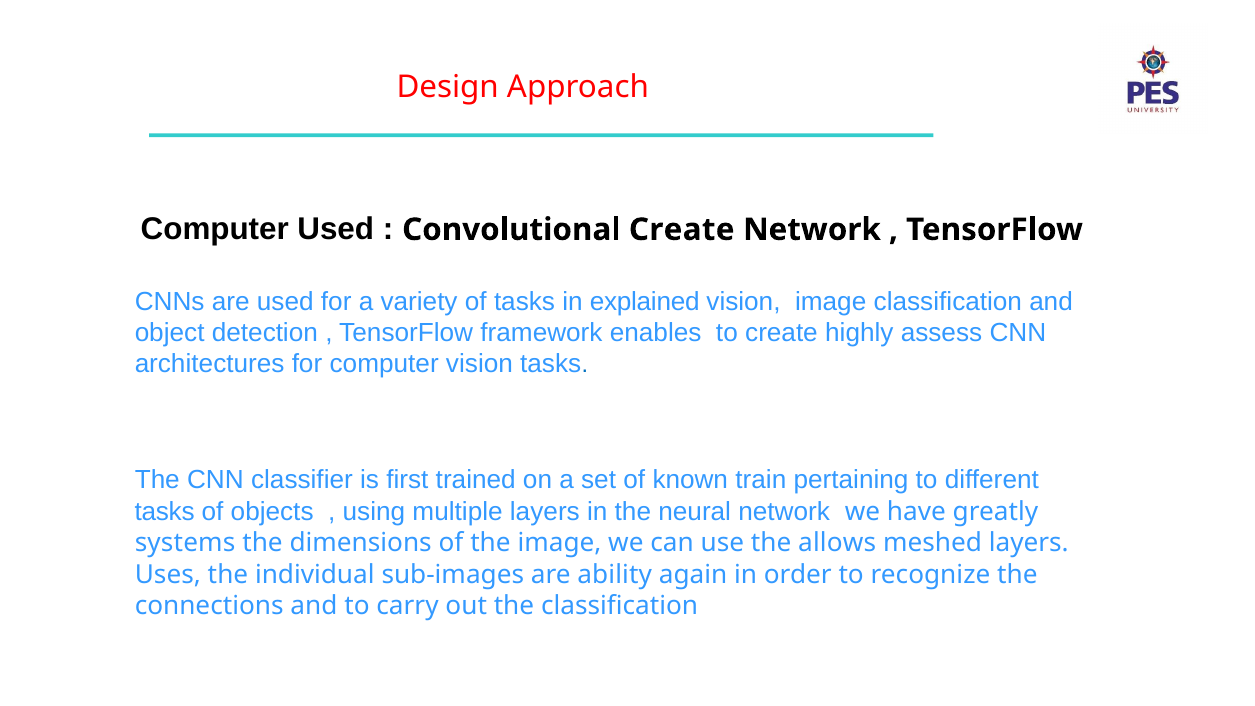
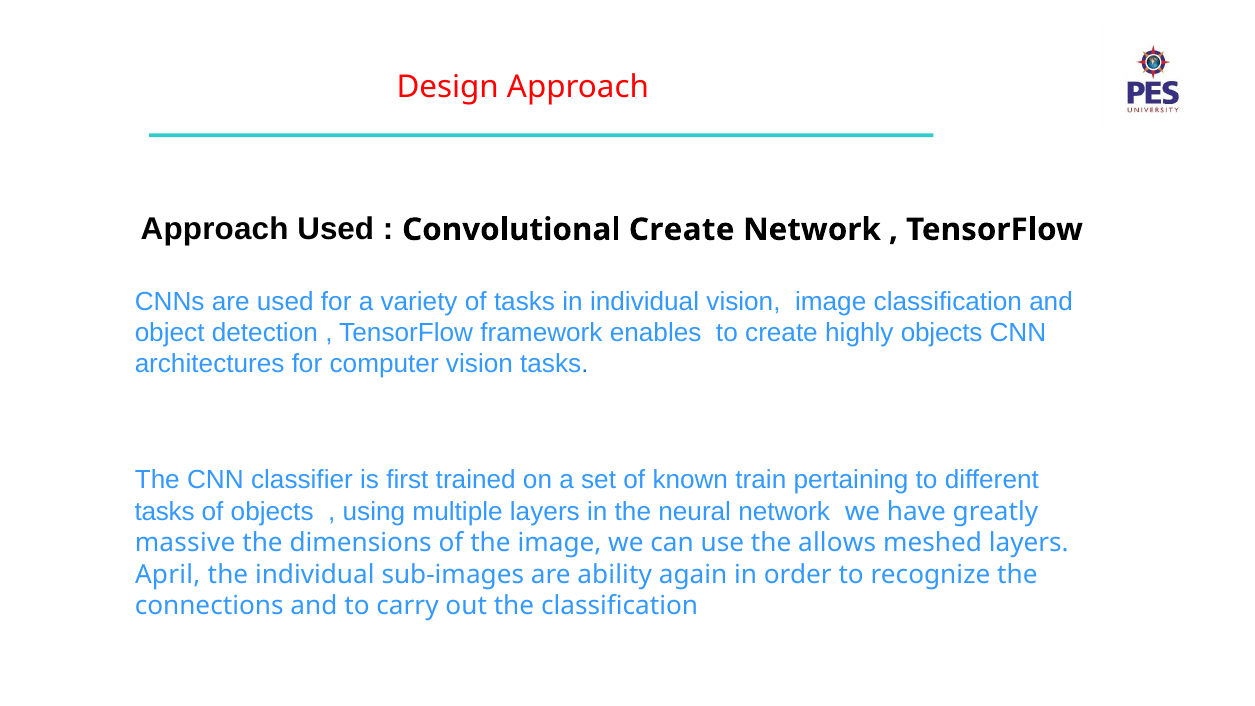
Computer: Computer -> Approach (215, 230)
in explained: explained -> individual (645, 301)
highly assess: assess -> objects (942, 333)
systems: systems -> massive (185, 543)
Uses: Uses -> April (168, 574)
